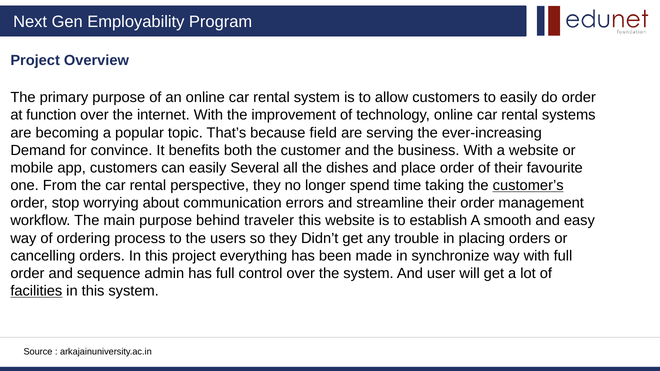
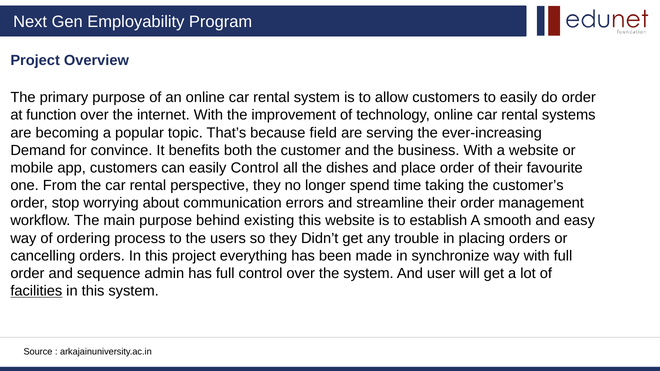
easily Several: Several -> Control (255, 168)
customer’s underline: present -> none (528, 186)
traveler: traveler -> existing (269, 221)
